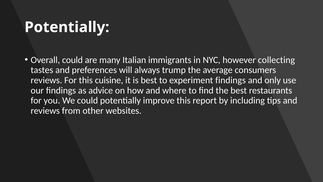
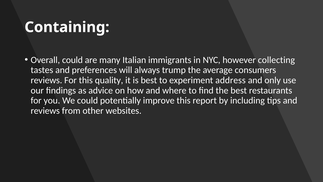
Potentially: Potentially -> Containing (67, 27)
cuisine: cuisine -> quality (109, 80)
experiment findings: findings -> address (230, 80)
